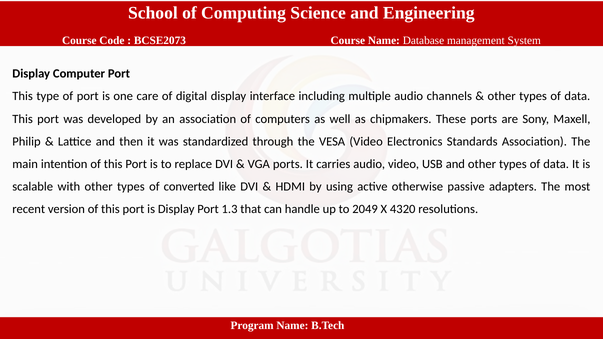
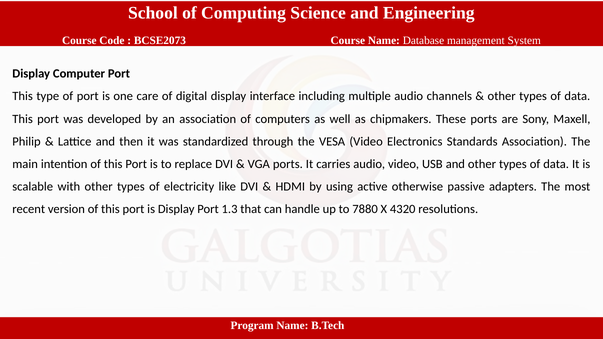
converted: converted -> electricity (189, 187)
2049: 2049 -> 7880 (365, 209)
